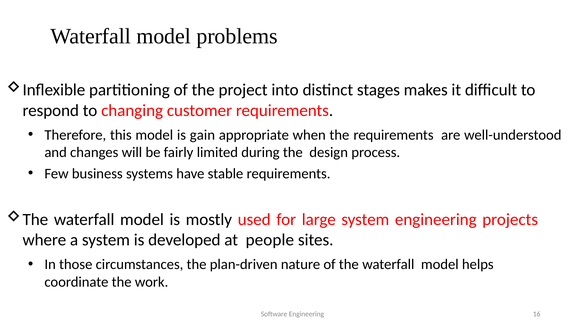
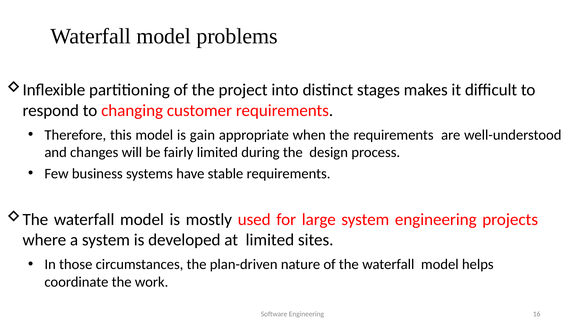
at people: people -> limited (270, 240)
